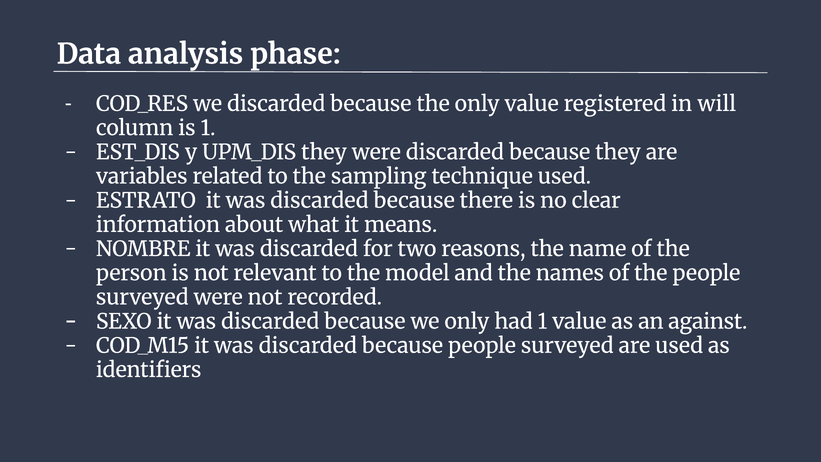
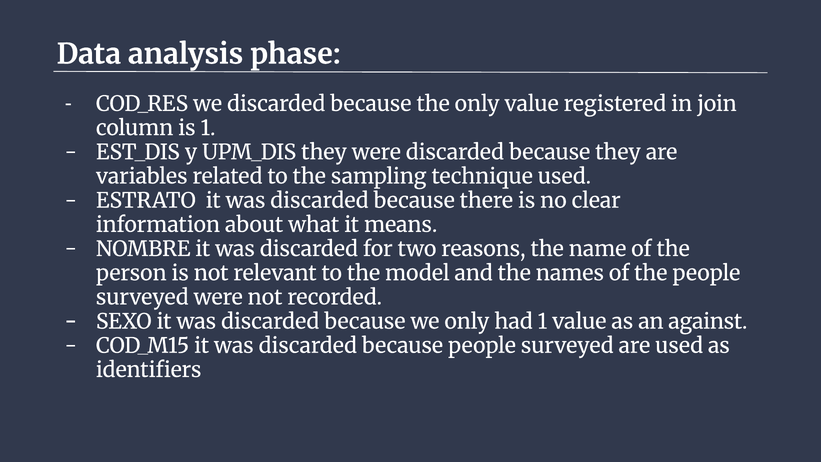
will: will -> join (717, 104)
